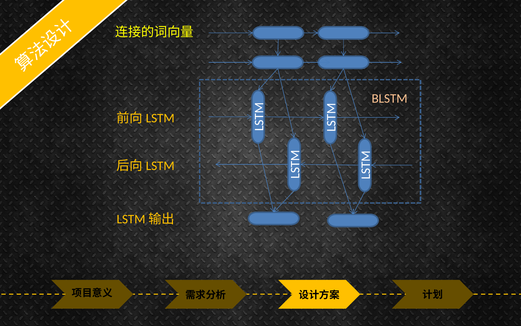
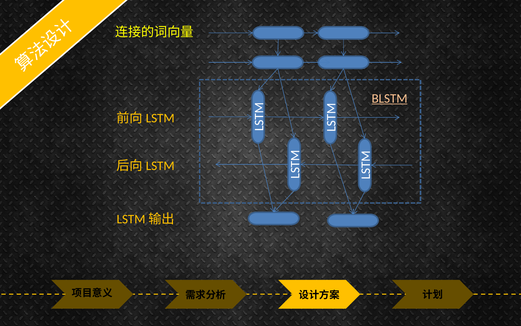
BLSTM underline: none -> present (390, 98)
